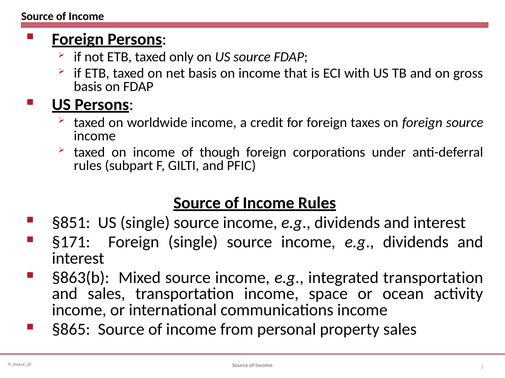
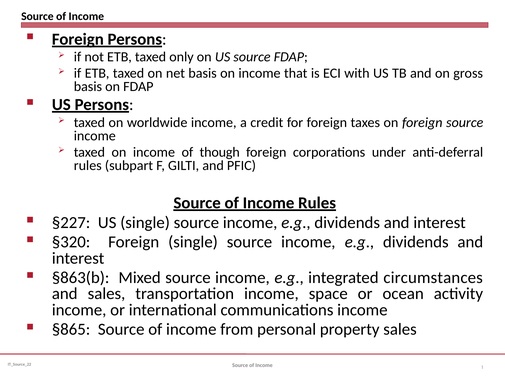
§851: §851 -> §227 (71, 223)
§171: §171 -> §320 (71, 242)
integrated transportation: transportation -> circumstances (433, 278)
